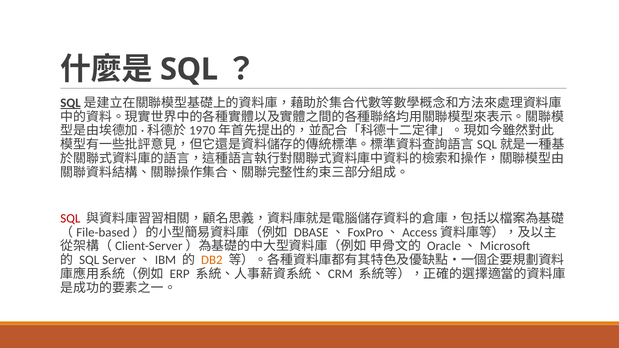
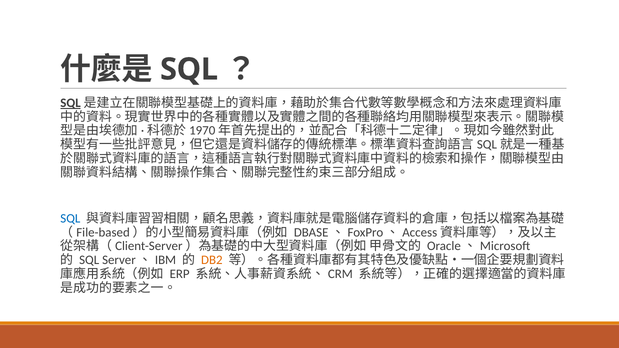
SQL colour: red -> blue (70, 218)
